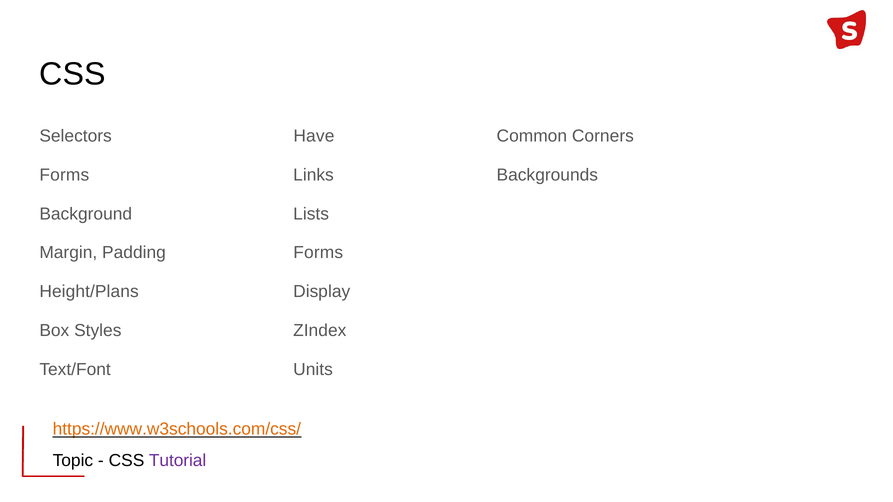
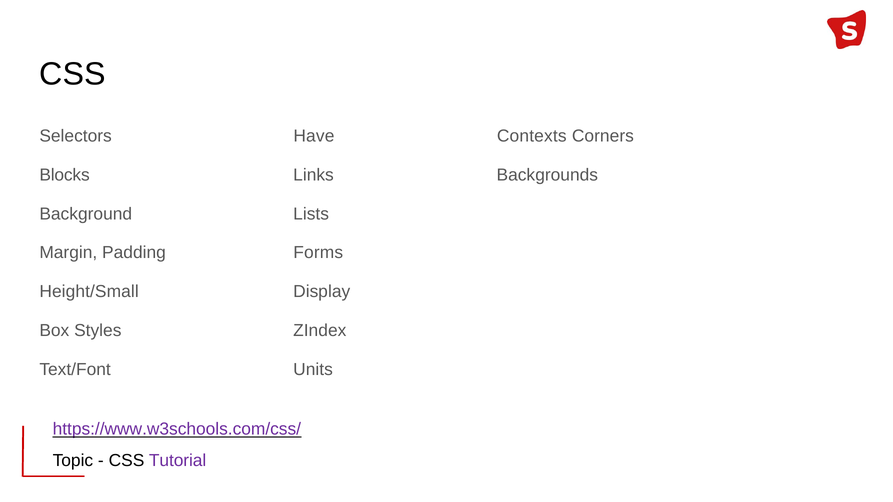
Common: Common -> Contexts (532, 136)
Forms: Forms -> Blocks (65, 175)
Height/Plans: Height/Plans -> Height/Small (89, 292)
https://www.w3schools.com/css/ colour: orange -> purple (177, 430)
